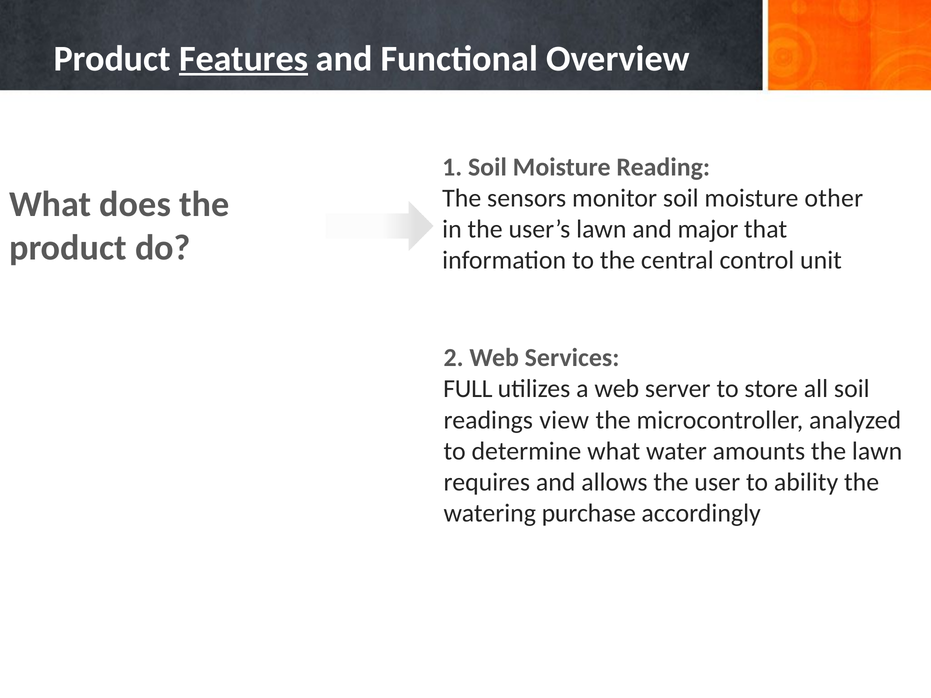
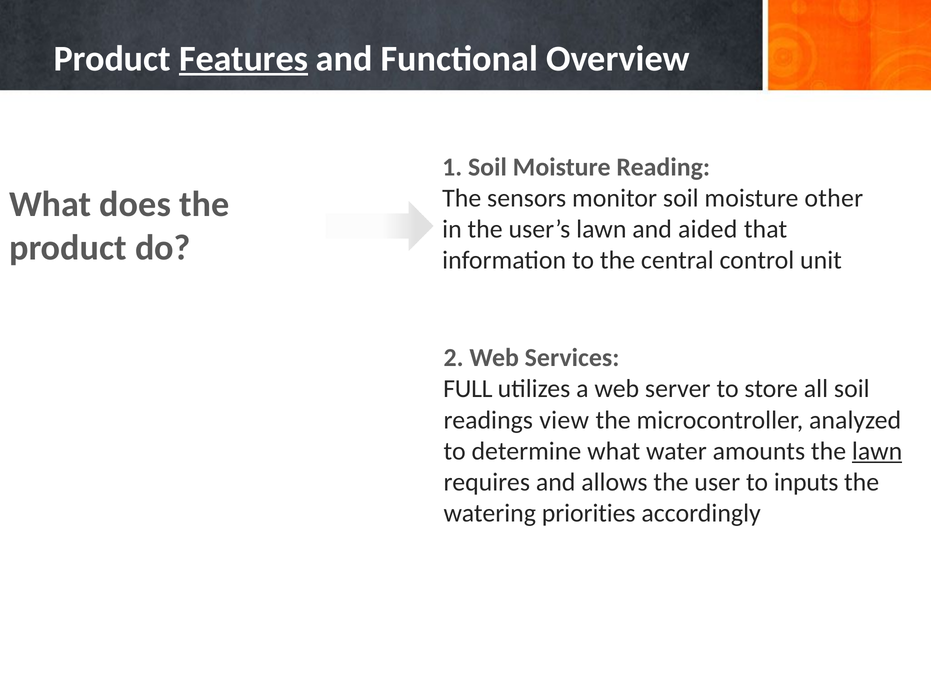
major: major -> aided (708, 229)
lawn underline: none -> present (877, 451)
ability: ability -> inputs (806, 482)
purchase: purchase -> priorities (589, 513)
